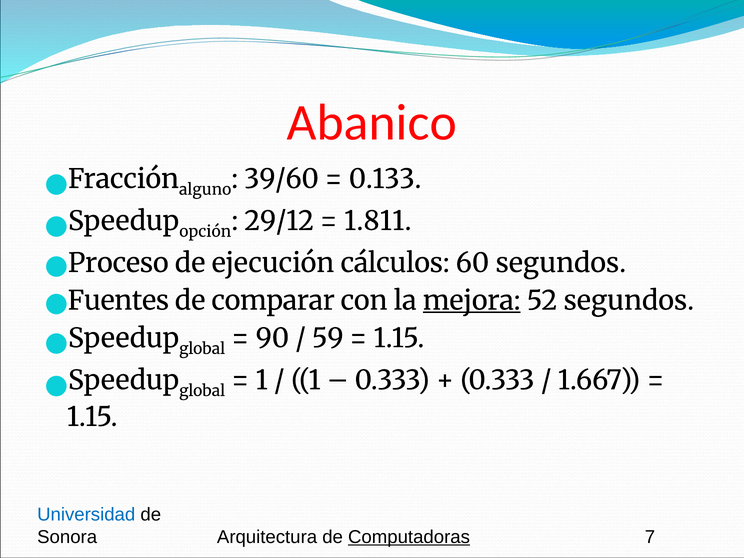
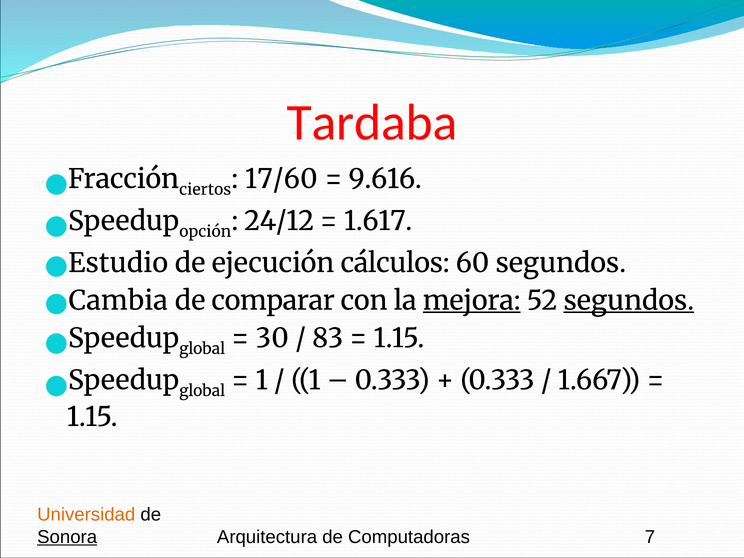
Abanico: Abanico -> Tardaba (372, 123)
alguno: alguno -> ciertos (205, 190)
39/60: 39/60 -> 17/60 (281, 179)
0.133: 0.133 -> 9.616 (385, 179)
29/12: 29/12 -> 24/12 (279, 221)
1.811: 1.811 -> 1.617 (378, 221)
Proceso: Proceso -> Estudio (118, 263)
Fuentes: Fuentes -> Cambia (118, 301)
segundos underline: none -> present (629, 301)
90: 90 -> 30 (272, 338)
59: 59 -> 83 (328, 338)
Universidad colour: blue -> orange (86, 515)
Sonora underline: none -> present (67, 537)
Computadoras underline: present -> none (409, 537)
